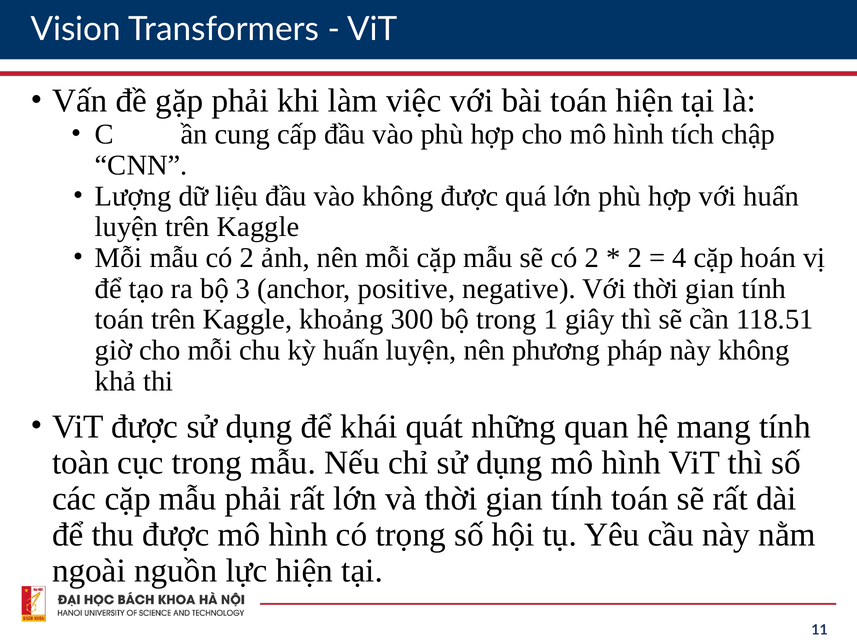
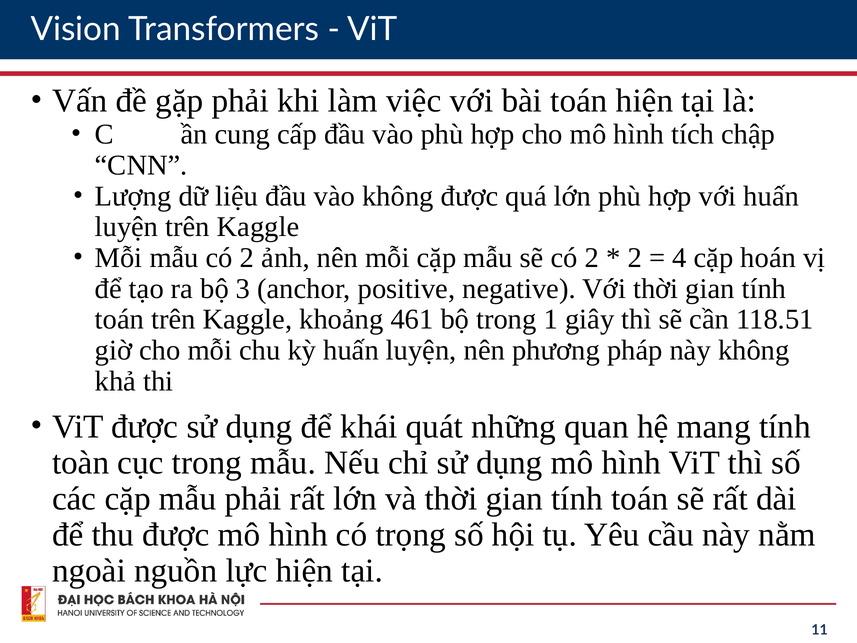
300: 300 -> 461 (412, 319)
